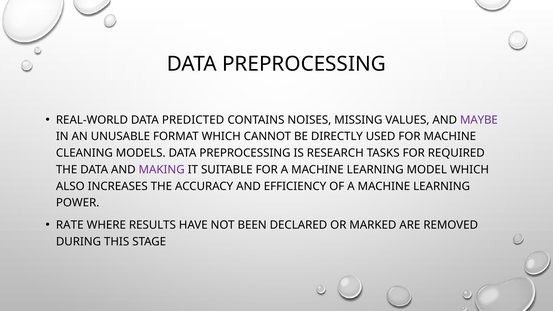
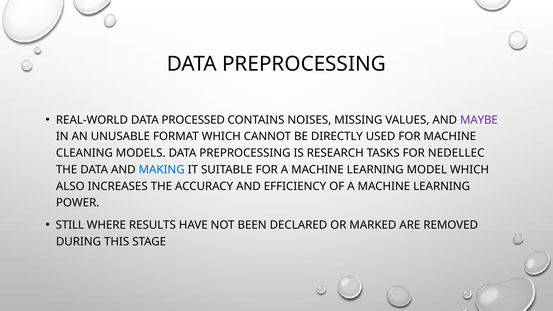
PREDICTED: PREDICTED -> PROCESSED (193, 120)
REQUIRED: REQUIRED -> NEDELLEC (456, 153)
MAKING colour: purple -> blue (162, 170)
RATE: RATE -> STILL (70, 225)
